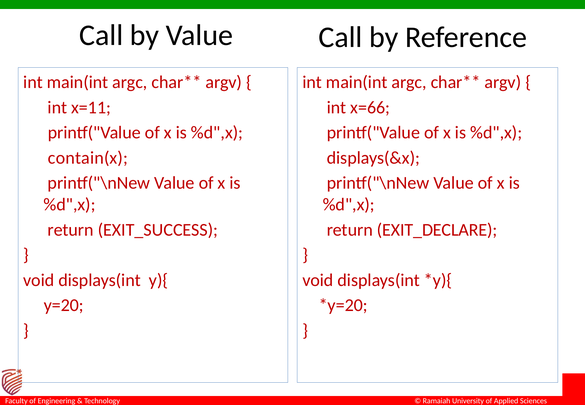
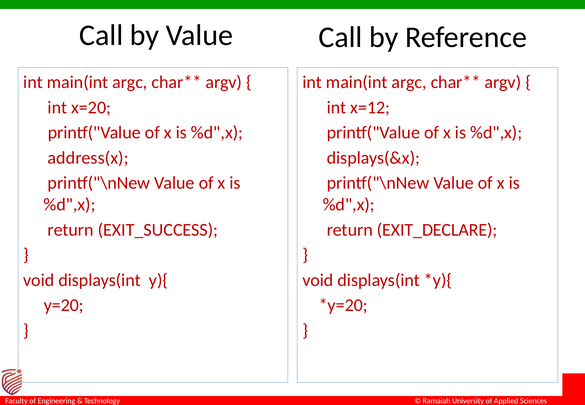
x=11: x=11 -> x=20 (91, 107)
x=66: x=66 -> x=12 (370, 107)
contain(x: contain(x -> address(x (88, 158)
